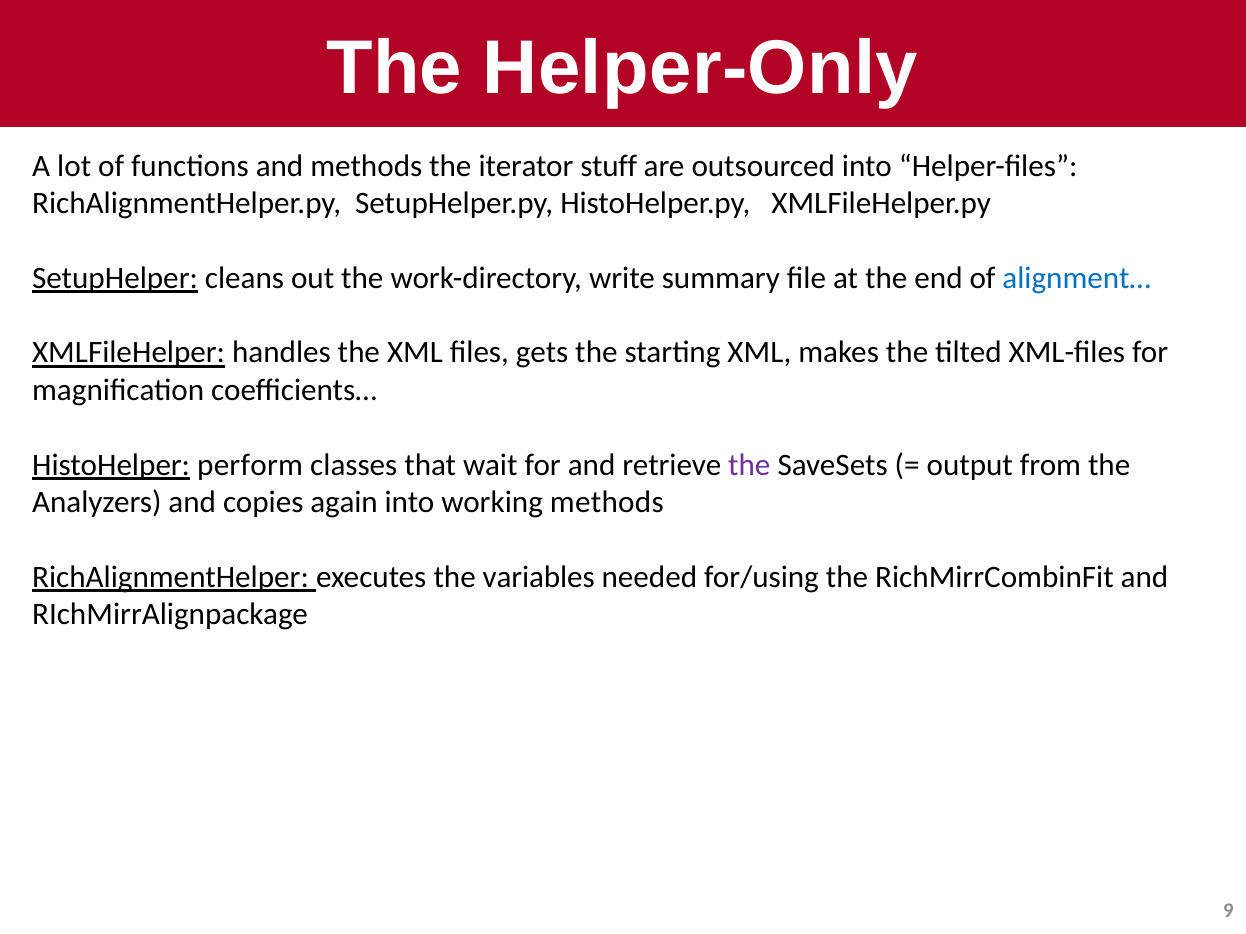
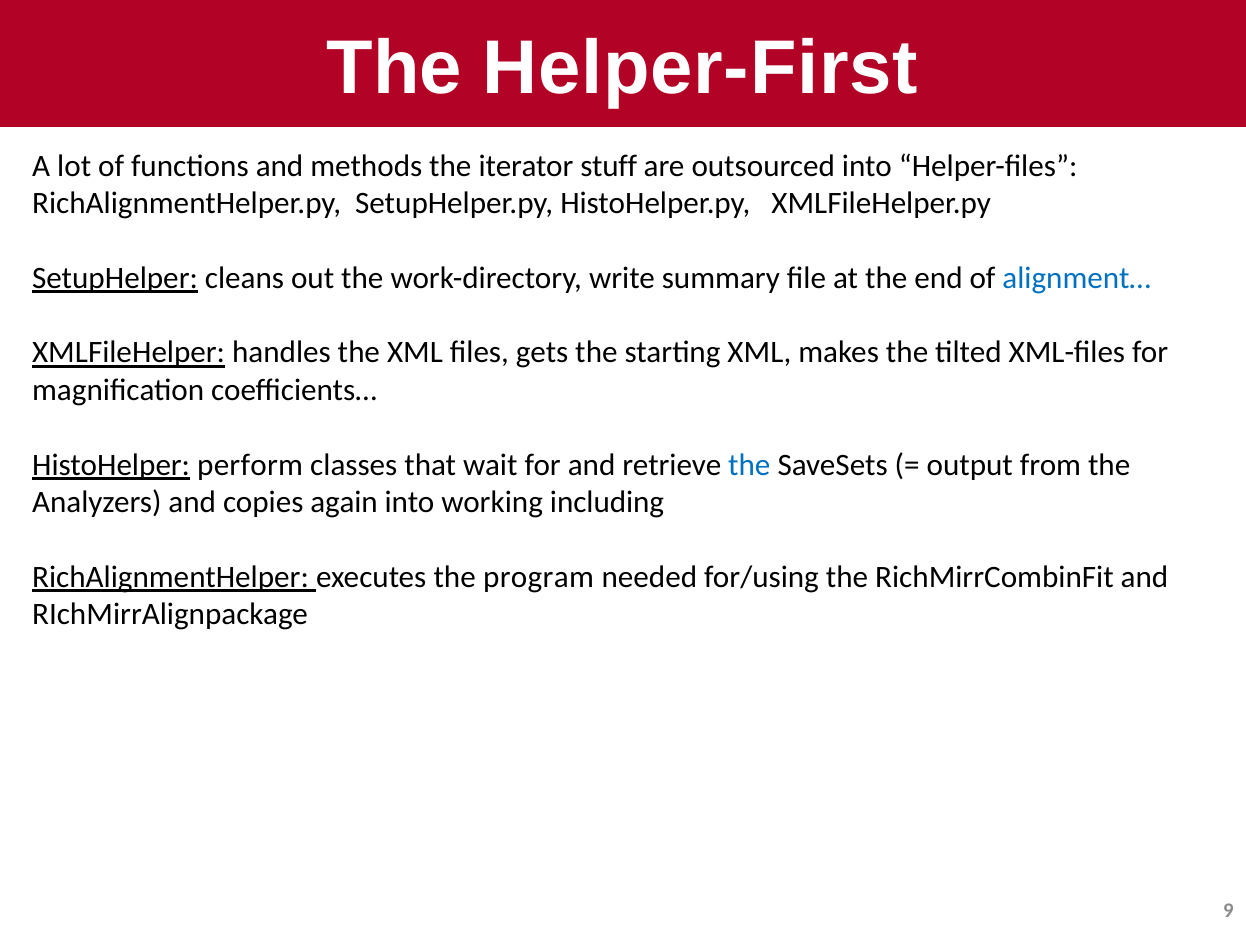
Helper-Only: Helper-Only -> Helper-First (700, 68)
the colour: purple -> blue (749, 465)
working methods: methods -> including (607, 502)
variables: variables -> program (539, 577)
